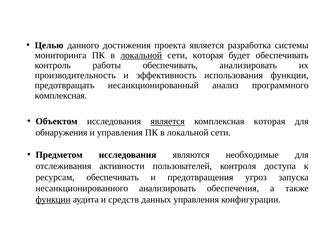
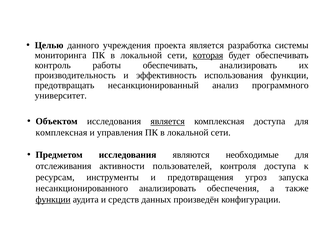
достижения: достижения -> учреждения (127, 45)
локальной underline: present -> none (141, 55)
которая underline: none -> present (208, 55)
комплексная: комплексная -> университет (61, 96)
комплексная которая: которая -> доступа (270, 122)
обнаружения: обнаружения -> комплексная (61, 133)
ресурсам обеспечивать: обеспечивать -> инструменты (113, 177)
данных управления: управления -> произведён (196, 200)
